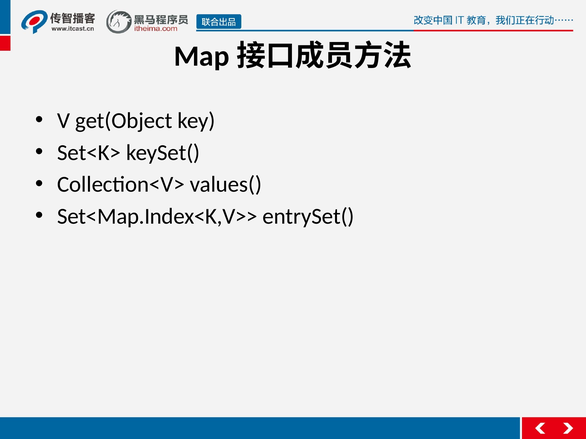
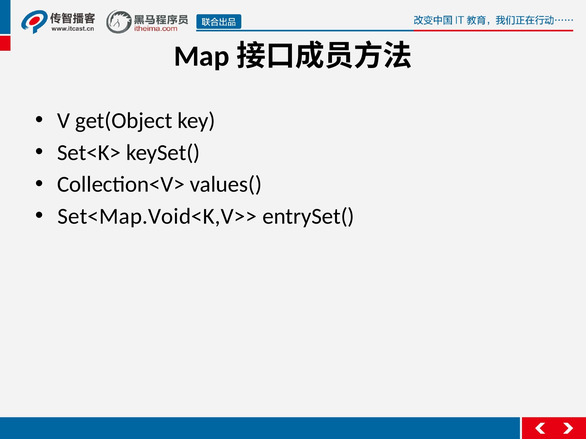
Set<Map.Index<K,V>>: Set<Map.Index<K,V>> -> Set<Map.Void<K,V>> (157, 217)
